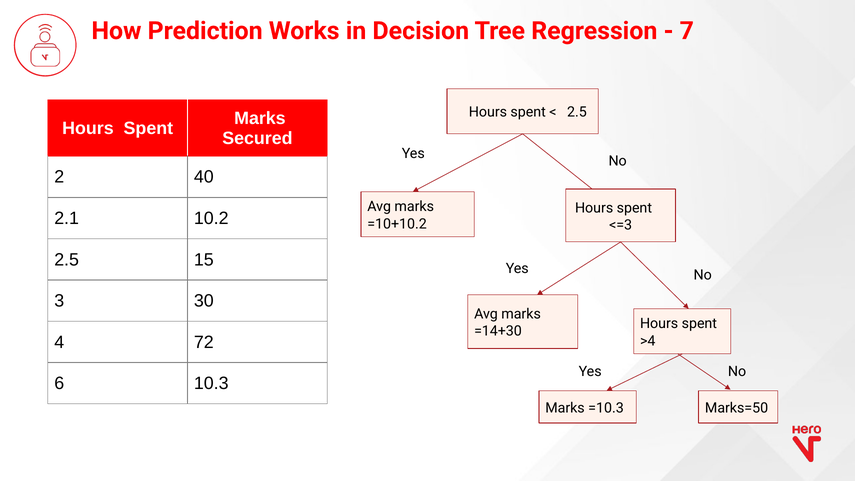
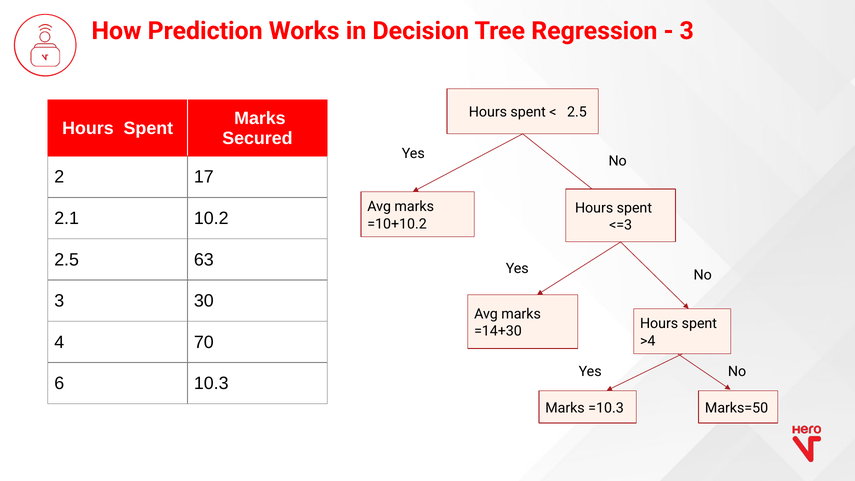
7: 7 -> 3 (687, 31)
40: 40 -> 17 (204, 177)
15: 15 -> 63 (204, 260)
72: 72 -> 70 (204, 342)
